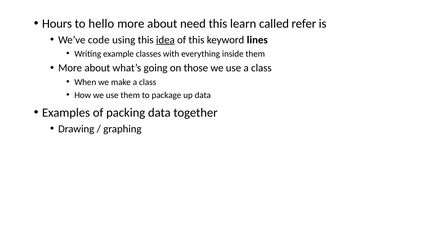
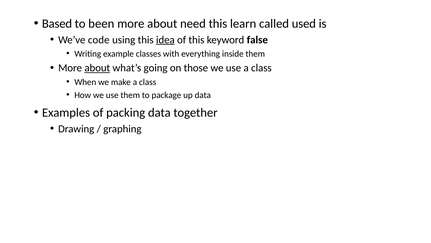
Hours: Hours -> Based (57, 24)
hello: hello -> been (101, 24)
refer: refer -> used (304, 24)
lines: lines -> false (257, 40)
about underline: none -> present (97, 68)
